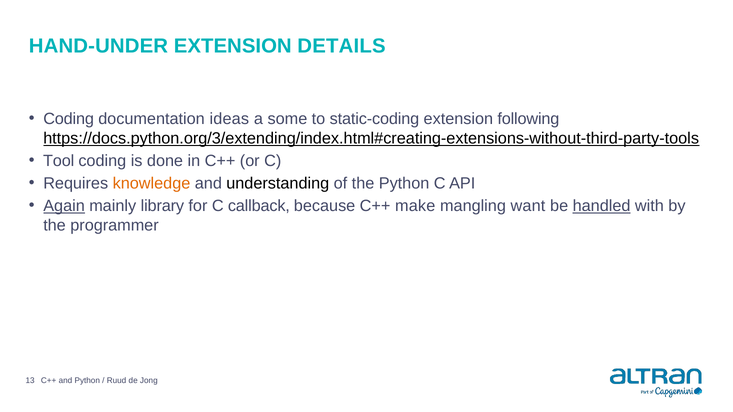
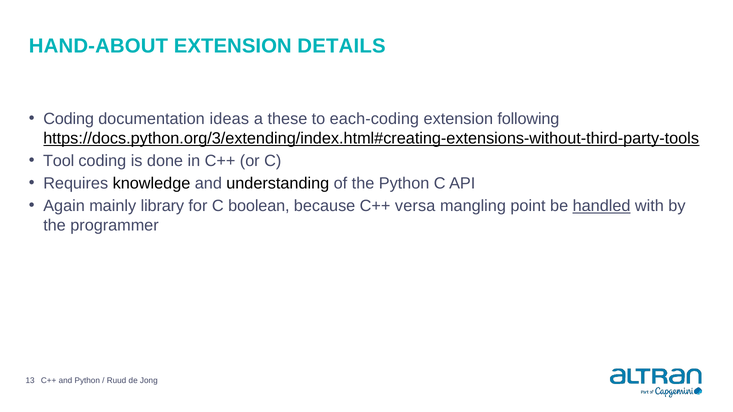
HAND-UNDER: HAND-UNDER -> HAND-ABOUT (98, 46)
some: some -> these (287, 119)
static-coding: static-coding -> each-coding (374, 119)
knowledge colour: orange -> black (152, 184)
Again underline: present -> none (64, 206)
callback: callback -> boolean (259, 206)
make: make -> versa (415, 206)
want: want -> point (528, 206)
